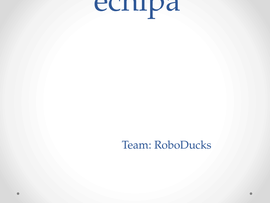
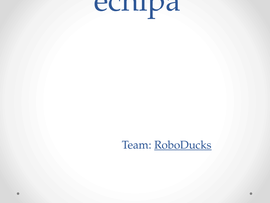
RoboDucks underline: none -> present (183, 145)
